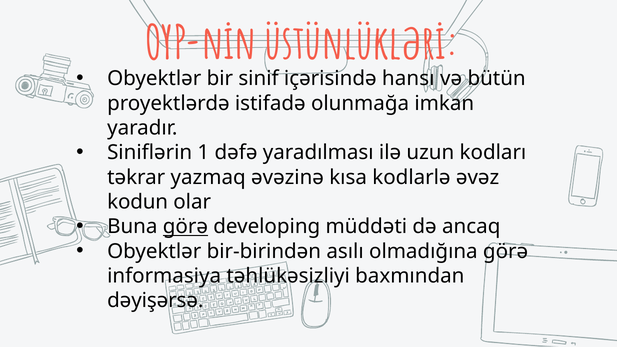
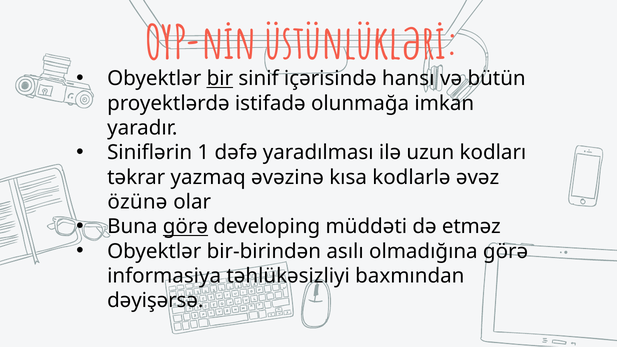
bir underline: none -> present (220, 79)
kodun: kodun -> özünə (137, 202)
ancaq: ancaq -> etməz (471, 227)
